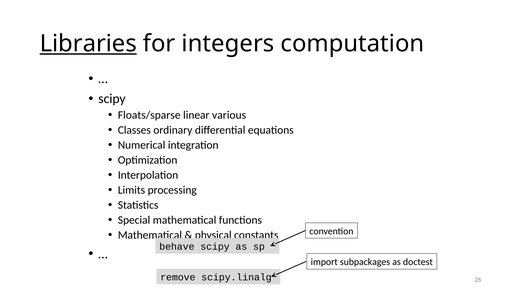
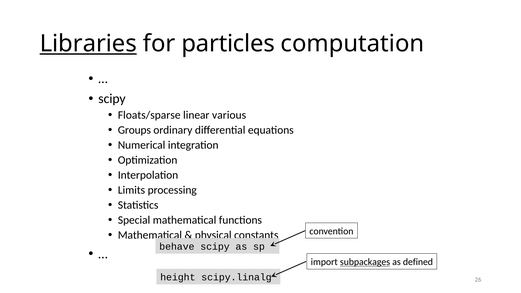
integers: integers -> particles (228, 44)
Classes: Classes -> Groups (134, 130)
subpackages underline: none -> present (365, 262)
doctest: doctest -> defined (418, 262)
remove: remove -> height (178, 277)
